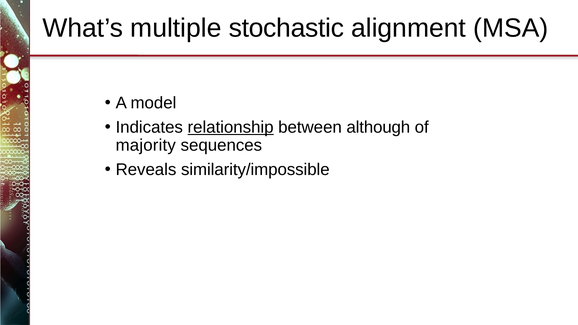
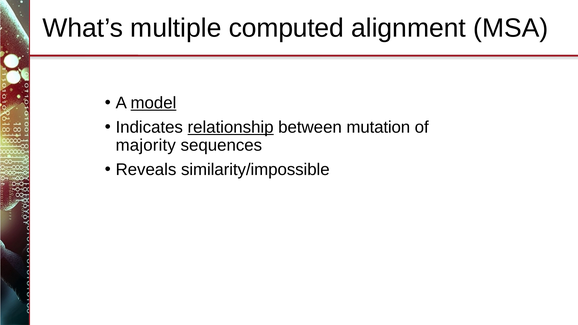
stochastic: stochastic -> computed (286, 28)
model underline: none -> present (153, 103)
although: although -> mutation (378, 127)
